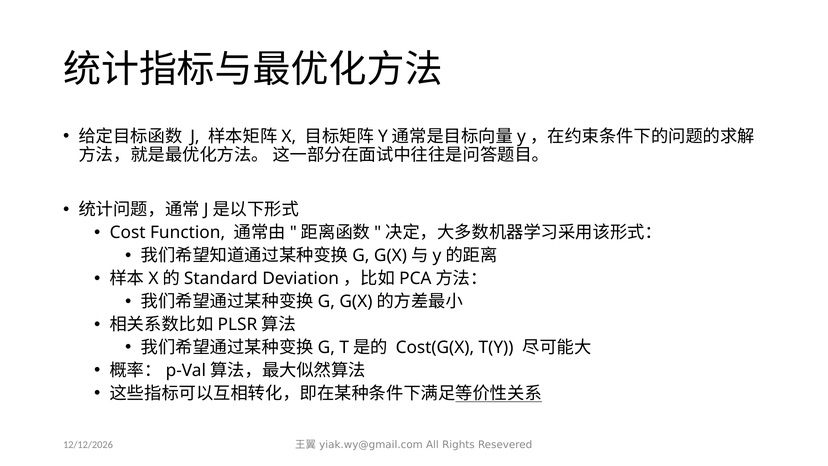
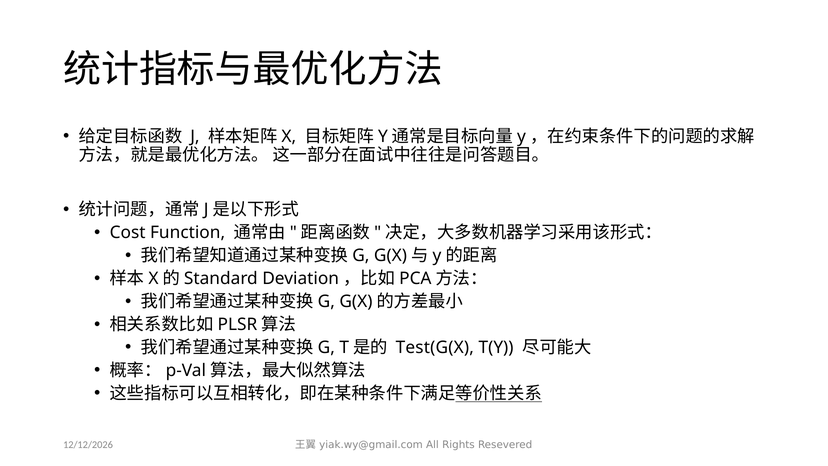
Cost(G(X: Cost(G(X -> Test(G(X (435, 347)
